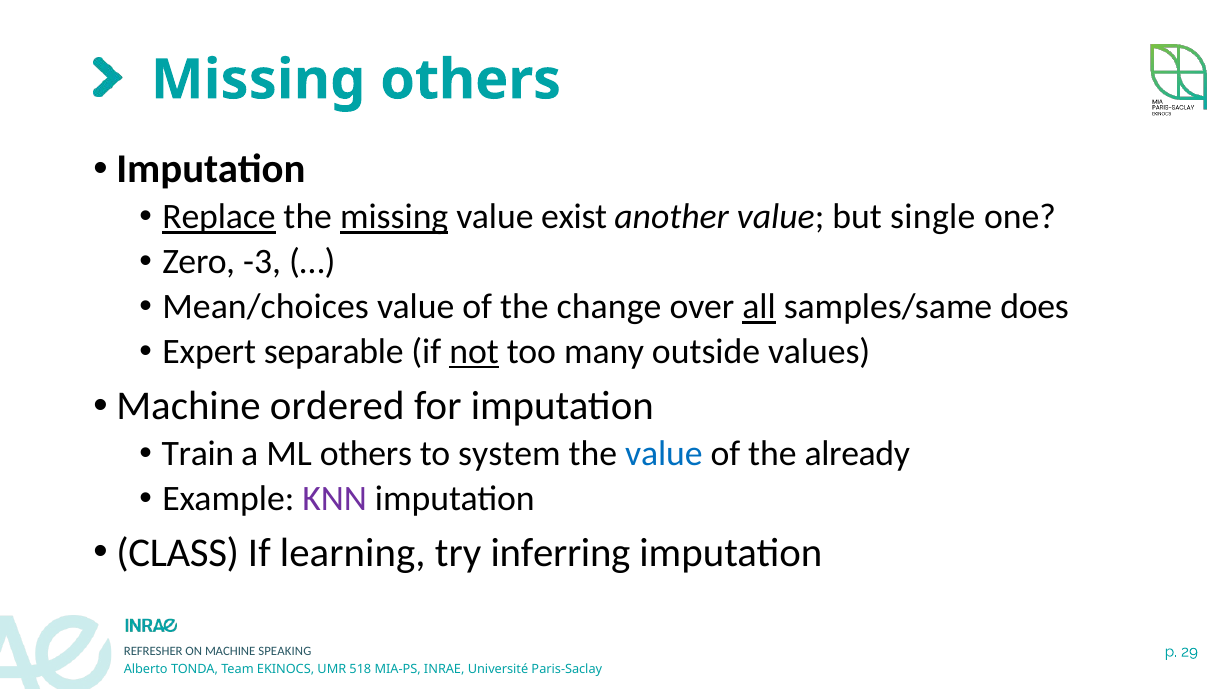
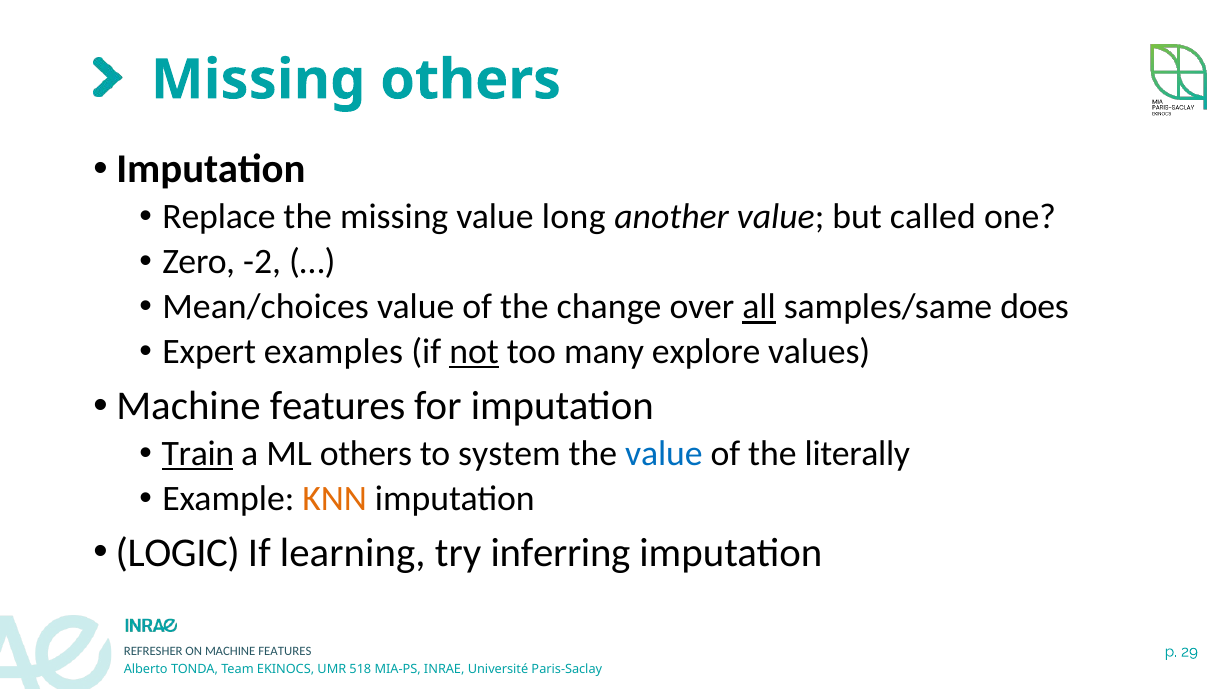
Replace underline: present -> none (219, 217)
missing underline: present -> none (394, 217)
exist: exist -> long (574, 217)
single: single -> called (933, 217)
-3: -3 -> -2 (262, 262)
separable: separable -> examples (334, 352)
outside: outside -> explore (706, 352)
ordered: ordered -> features (338, 406)
Train underline: none -> present (198, 454)
already: already -> literally (857, 454)
KNN colour: purple -> orange (335, 499)
CLASS: CLASS -> LOGIC (178, 553)
SPEAKING: SPEAKING -> FEATURES (285, 651)
